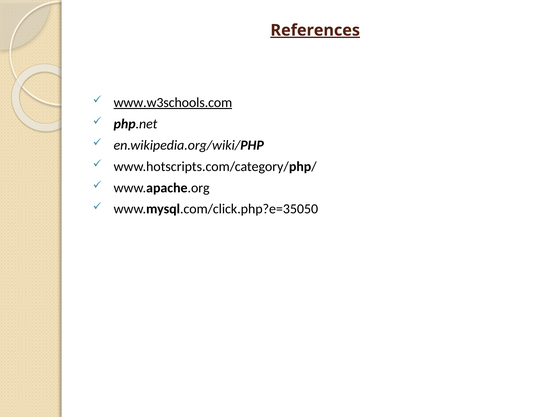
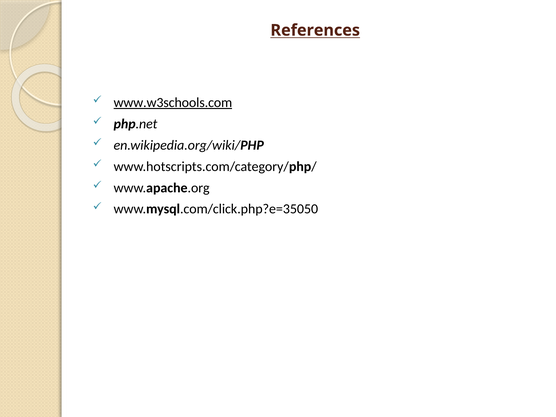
References underline: present -> none (315, 30)
